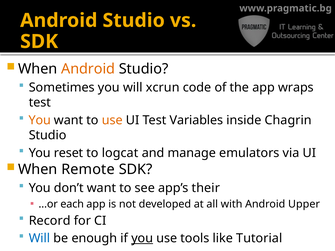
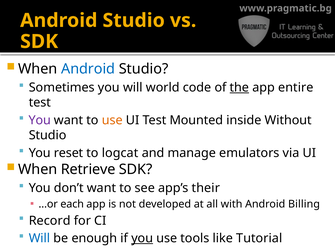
Android colour: orange -> blue (88, 69)
xcrun: xcrun -> world (163, 88)
the underline: none -> present (239, 88)
wraps: wraps -> entire (296, 88)
You colour: orange -> purple (40, 120)
Variables: Variables -> Mounted (196, 120)
Chagrin: Chagrin -> Without (288, 120)
Remote: Remote -> Retrieve (88, 169)
Upper: Upper -> Billing (304, 204)
